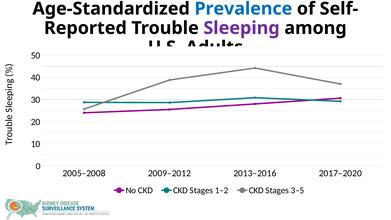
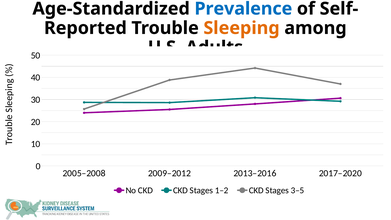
Sleeping colour: purple -> orange (242, 28)
